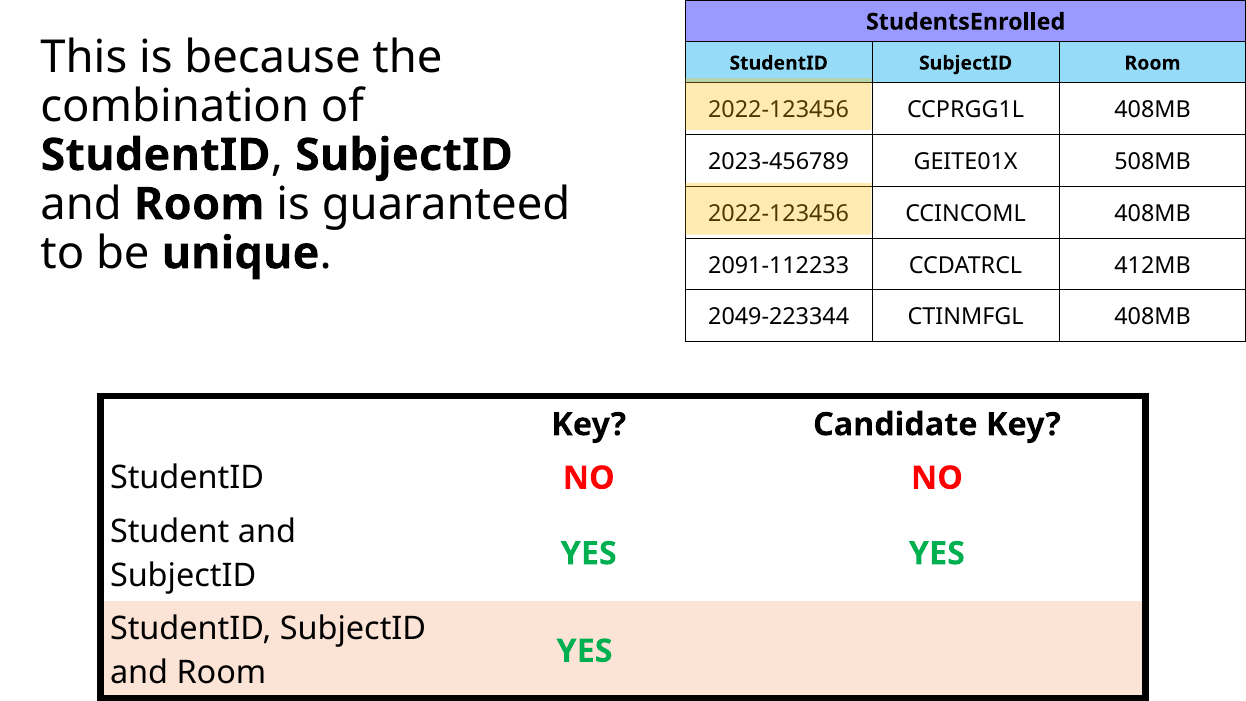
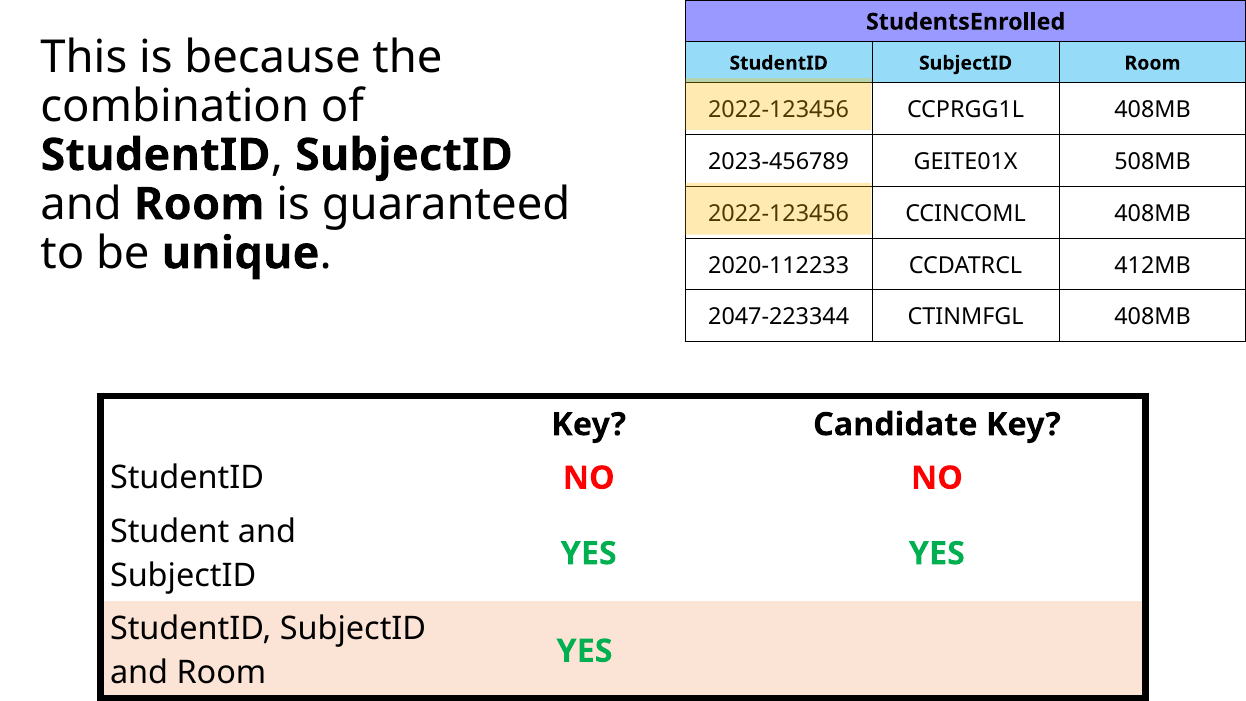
2091-112233: 2091-112233 -> 2020-112233 (779, 265)
2049-223344: 2049-223344 -> 2047-223344 (779, 317)
